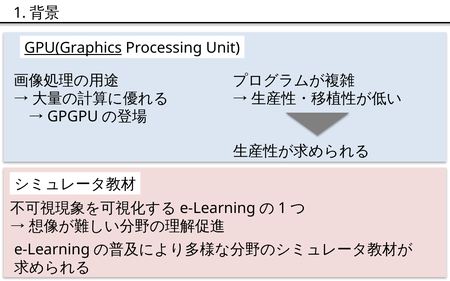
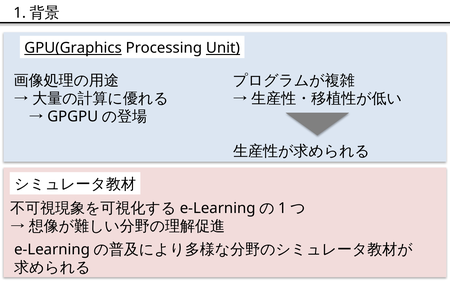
Unit underline: none -> present (223, 48)
